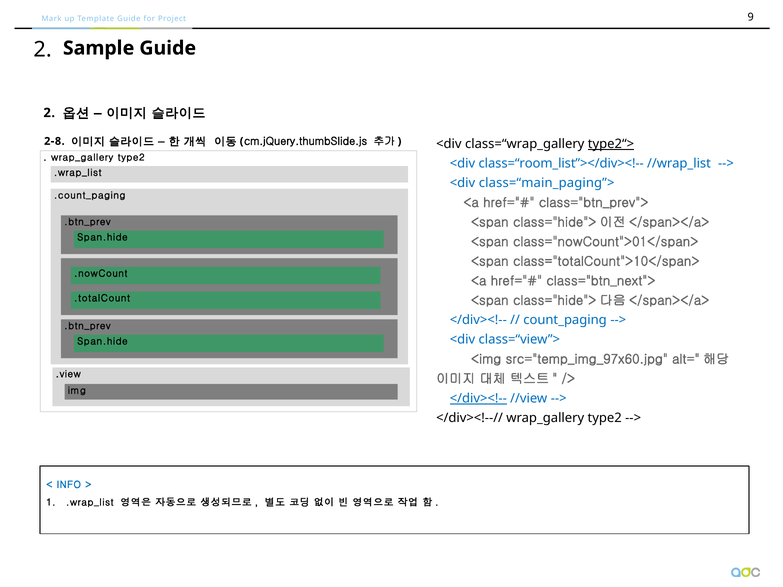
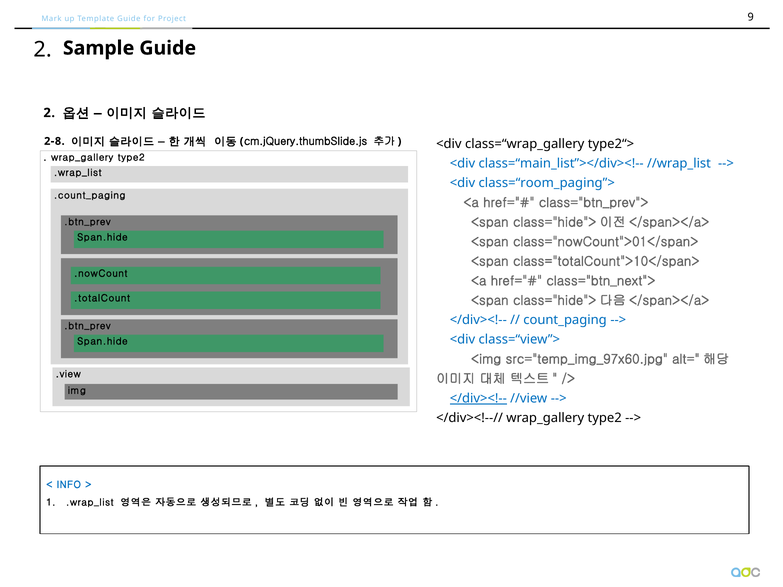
type2“> underline: present -> none (611, 144)
class=“room_list”></div><!--: class=“room_list”></div><!-- -> class=“main_list”></div><!-- (561, 164)
class=“main_paging”>: class=“main_paging”> -> class=“room_paging”> (547, 183)
